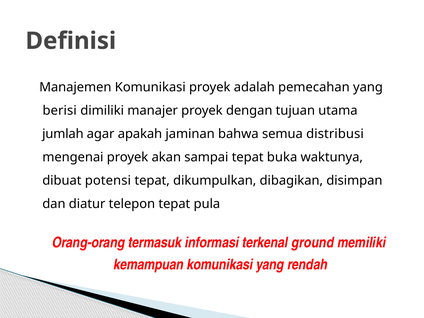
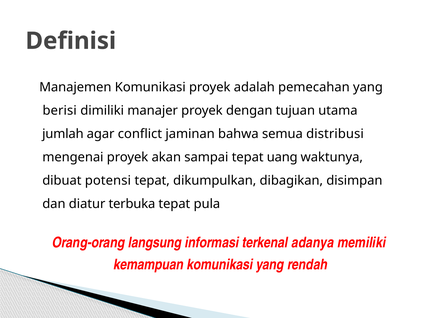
apakah: apakah -> conflict (140, 134)
buka: buka -> uang (282, 157)
telepon: telepon -> terbuka (132, 204)
termasuk: termasuk -> langsung (155, 243)
ground: ground -> adanya (313, 243)
